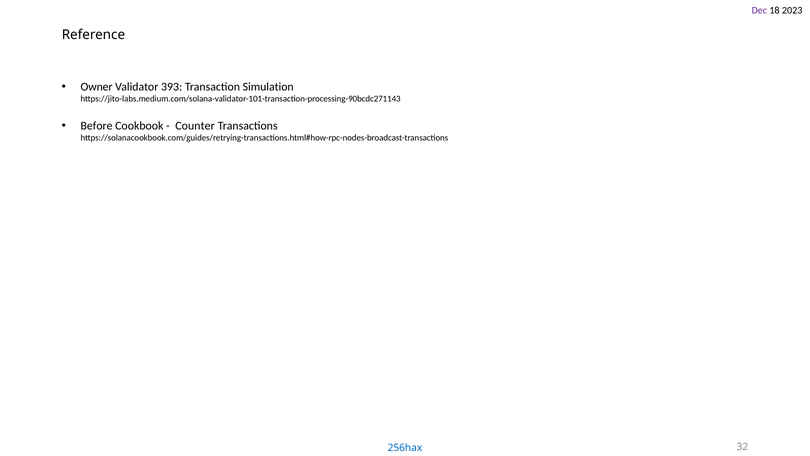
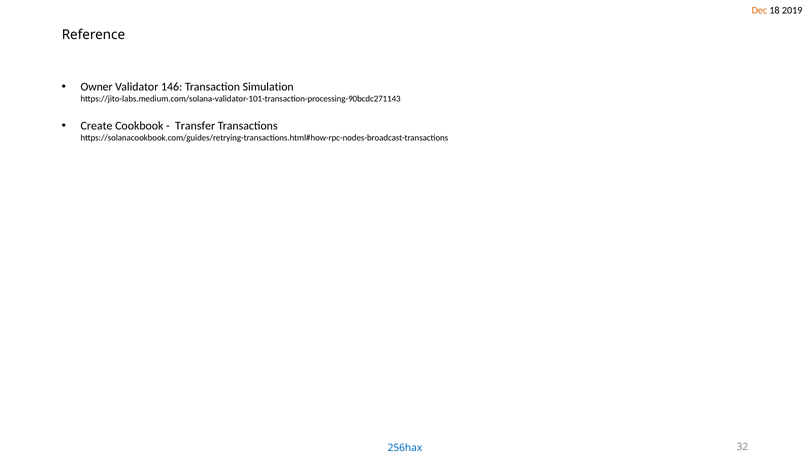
Dec colour: purple -> orange (759, 10)
2023: 2023 -> 2019 (792, 10)
393: 393 -> 146 (172, 87)
Before: Before -> Create (97, 126)
Counter: Counter -> Transfer (195, 126)
